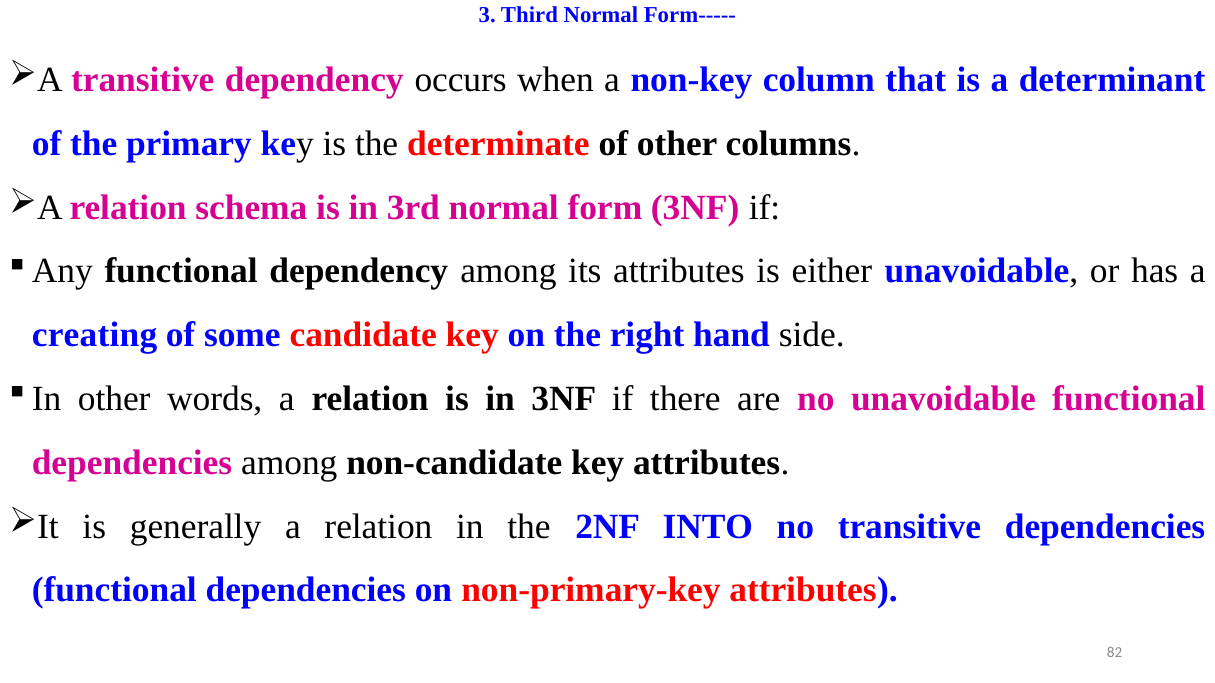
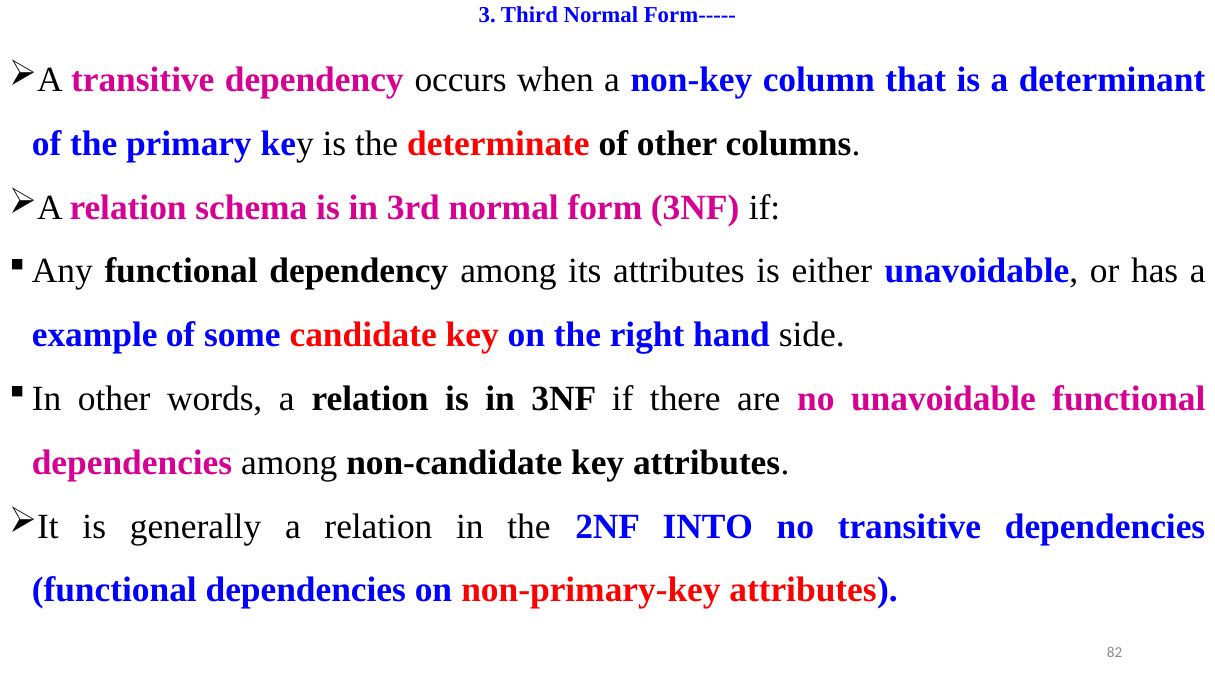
creating: creating -> example (95, 335)
